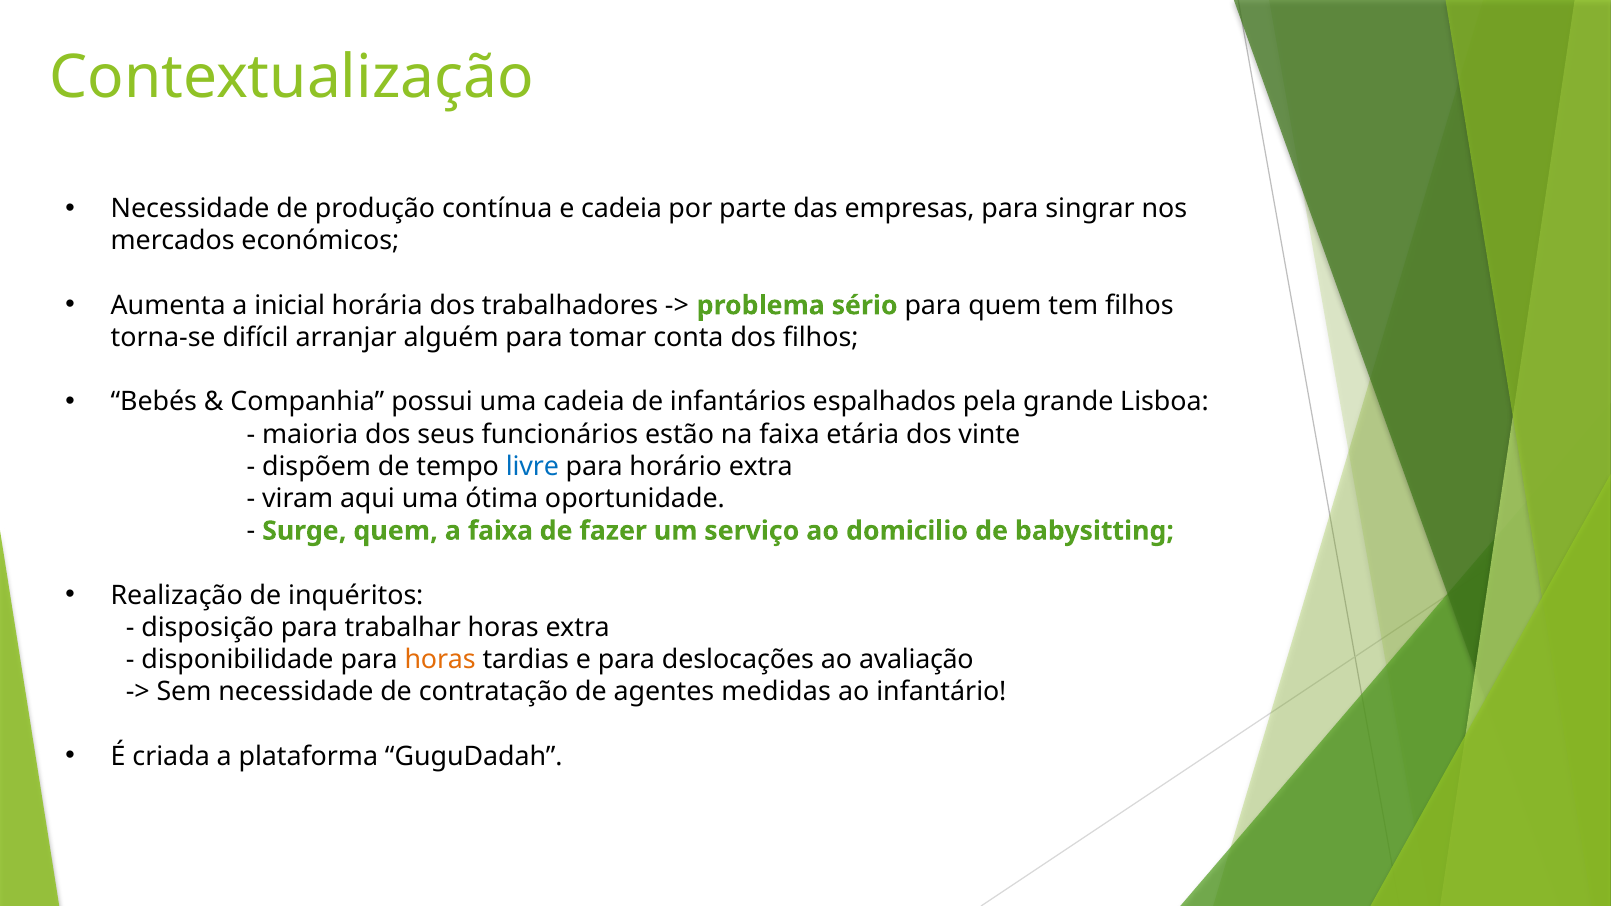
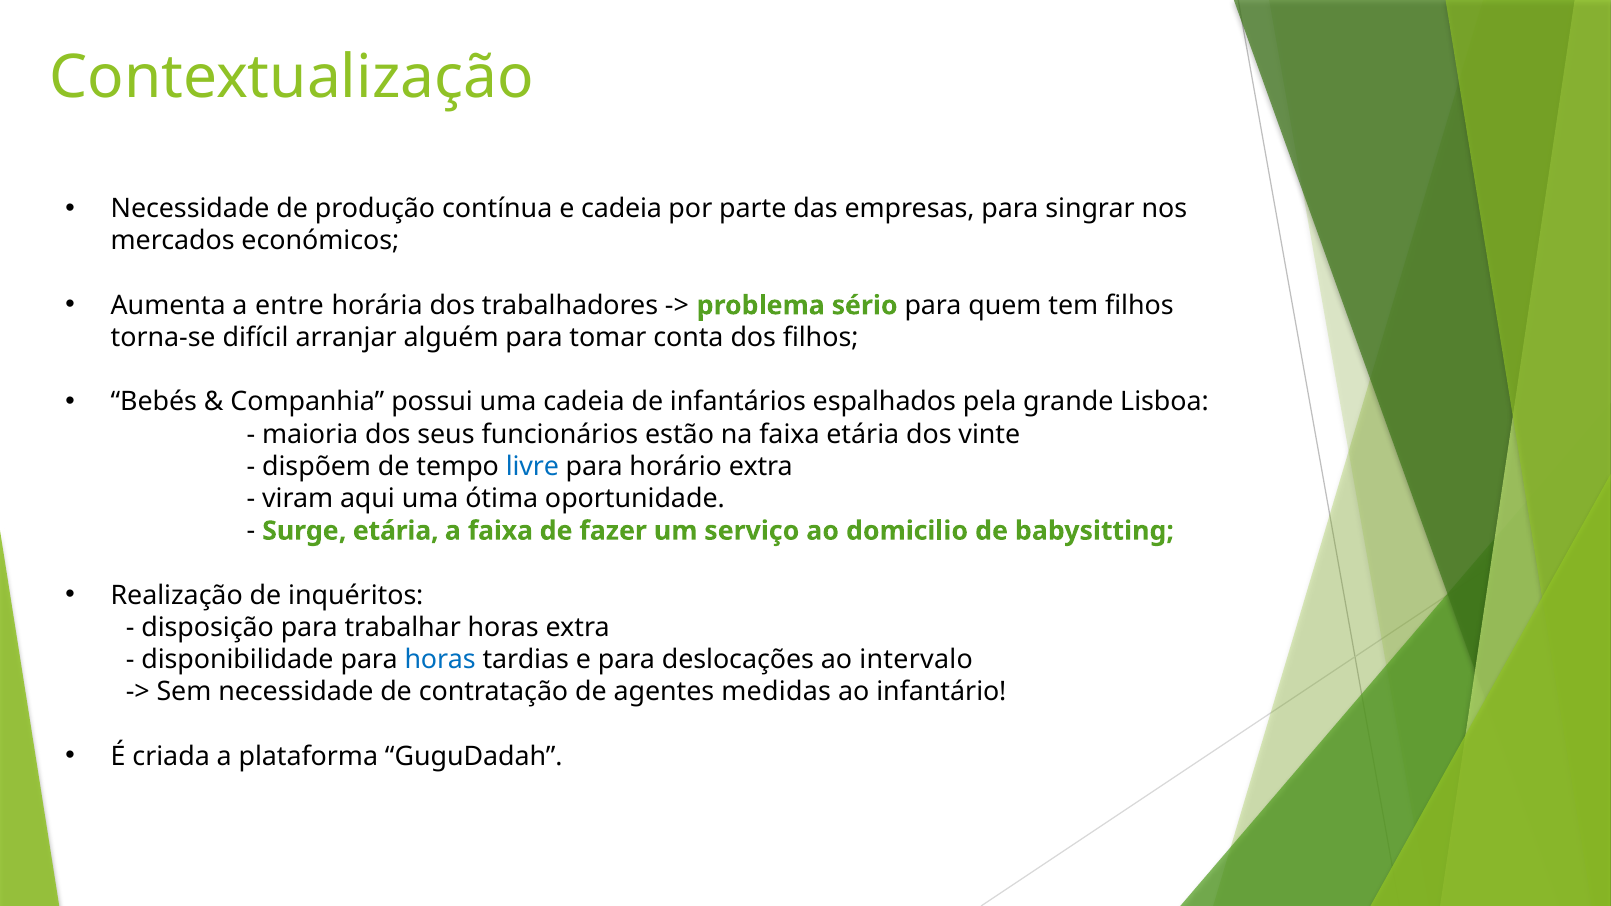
inicial: inicial -> entre (289, 306)
Surge quem: quem -> etária (396, 531)
horas colour: orange -> blue (440, 660)
avaliação: avaliação -> intervalo (916, 660)
